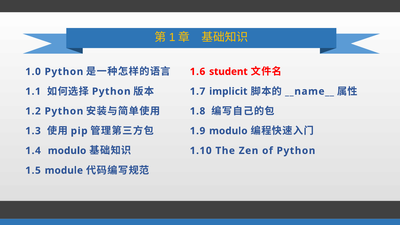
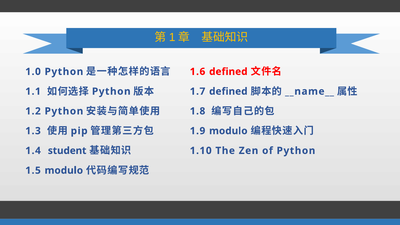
1.6 student: student -> defined (228, 72)
1.7 implicit: implicit -> defined (228, 91)
1.4 modulo: modulo -> student (67, 151)
1.5 module: module -> modulo (64, 170)
